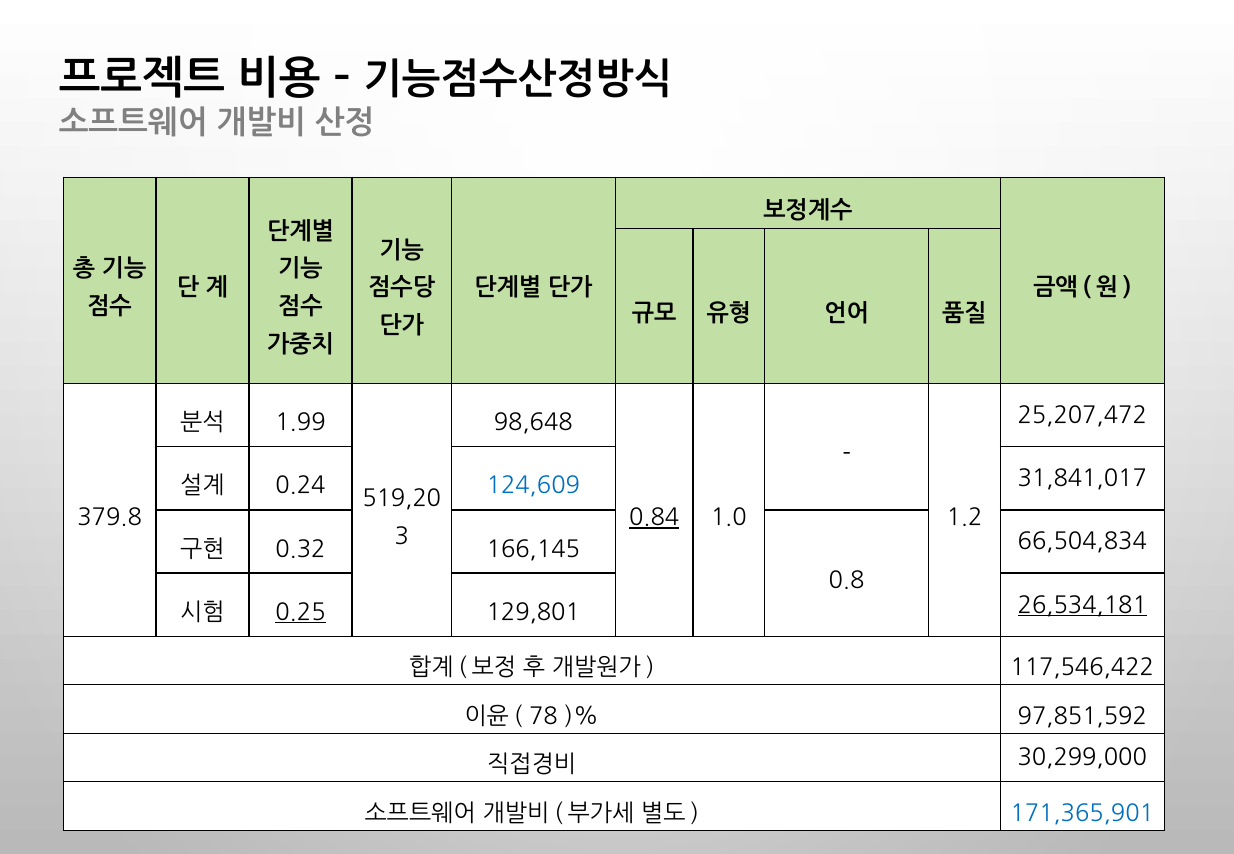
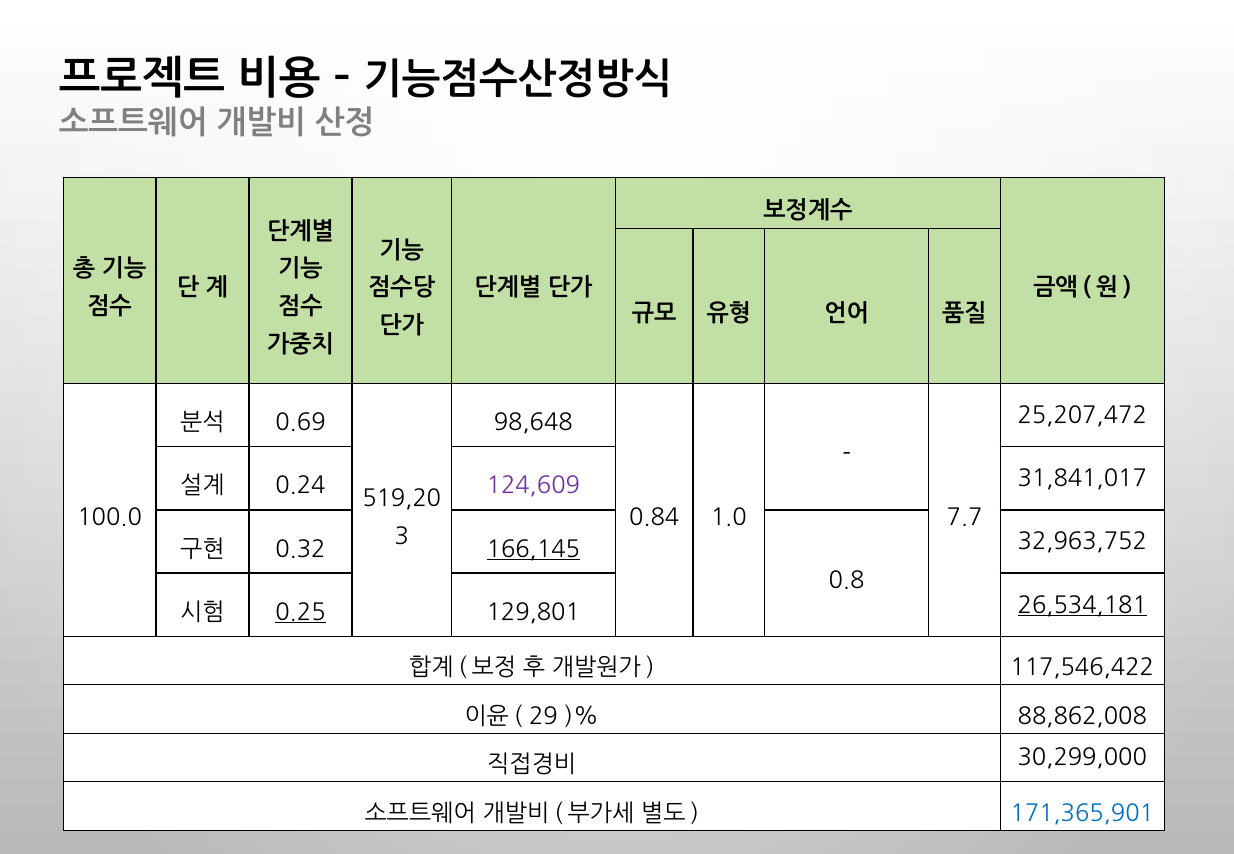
1.99: 1.99 -> 0.69 (301, 423)
124,609 colour: blue -> purple (533, 486)
379.8: 379.8 -> 100.0 (110, 518)
0.84 underline: present -> none (654, 518)
1.2: 1.2 -> 7.7 (965, 518)
66,504,834: 66,504,834 -> 32,963,752 (1082, 542)
166,145 underline: none -> present (533, 549)
78: 78 -> 29 (543, 717)
97,851,592: 97,851,592 -> 88,862,008 (1082, 717)
